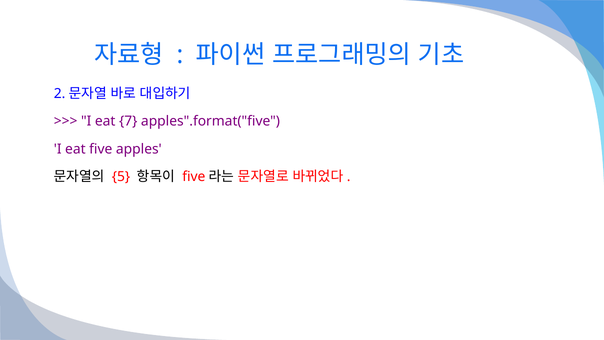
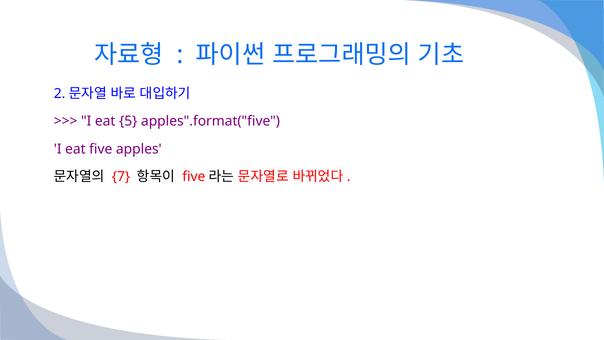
7: 7 -> 5 (128, 121)
5: 5 -> 7 (121, 176)
